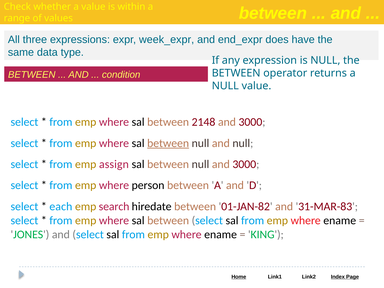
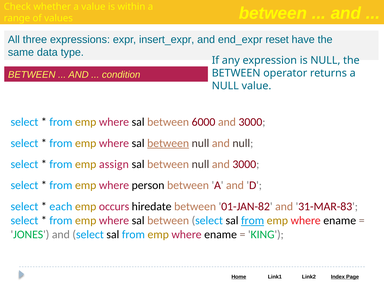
week_expr: week_expr -> insert_expr (167, 40)
does: does -> reset (277, 40)
2148: 2148 -> 6000 (203, 122)
search: search -> occurs (114, 206)
from underline: none -> present (253, 221)
